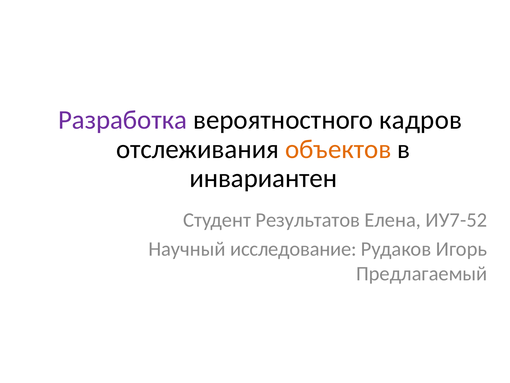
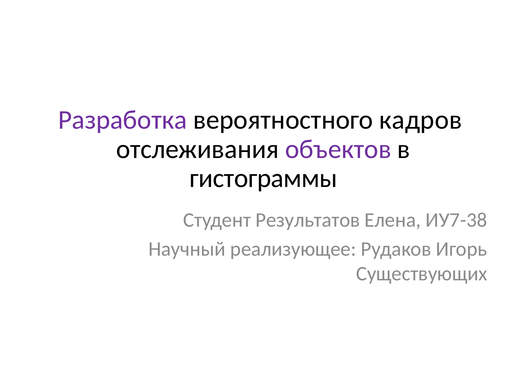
объектов colour: orange -> purple (338, 149)
инвариантен: инвариантен -> гистограммы (263, 178)
ИУ7-52: ИУ7-52 -> ИУ7-38 (456, 220)
исследование: исследование -> реализующее (293, 249)
Предлагаемый: Предлагаемый -> Существующих (422, 273)
